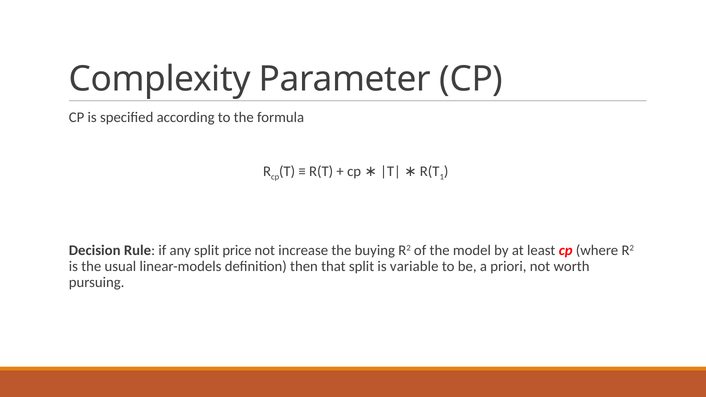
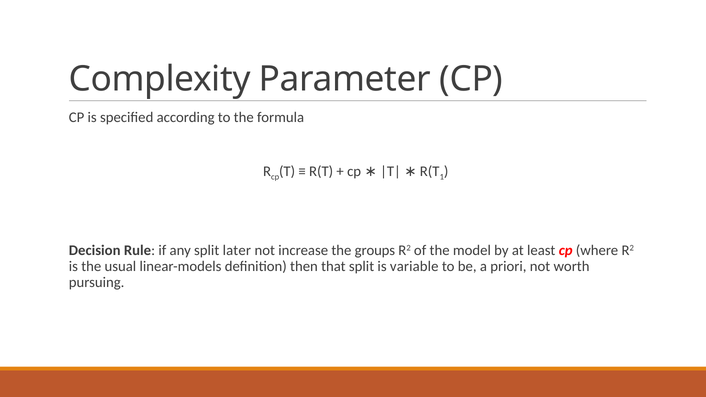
price: price -> later (237, 250)
buying: buying -> groups (375, 250)
